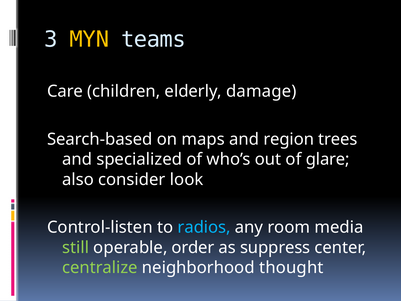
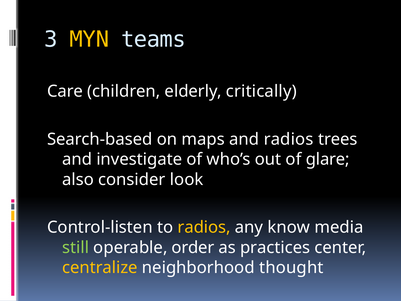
damage: damage -> critically (261, 91)
and region: region -> radios (289, 139)
specialized: specialized -> investigate (139, 159)
radios colour: light blue -> yellow (204, 227)
room: room -> know (289, 227)
suppress: suppress -> practices (275, 247)
centralize colour: light green -> yellow (100, 267)
